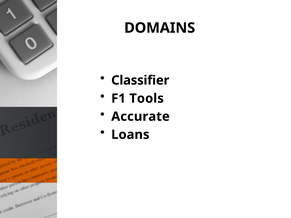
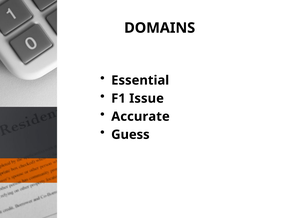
Classifier: Classifier -> Essential (140, 80)
Tools: Tools -> Issue (147, 99)
Loans: Loans -> Guess (130, 135)
